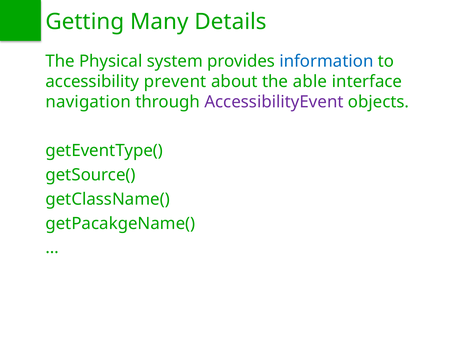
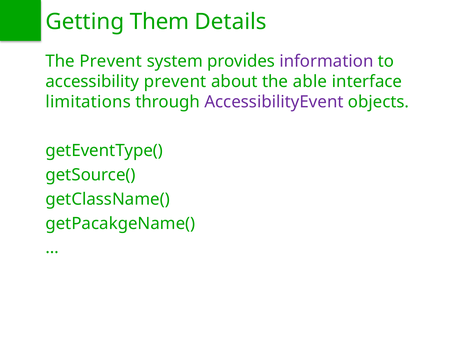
Many: Many -> Them (159, 22)
The Physical: Physical -> Prevent (111, 61)
information colour: blue -> purple (326, 61)
navigation: navigation -> limitations (88, 102)
